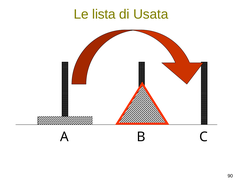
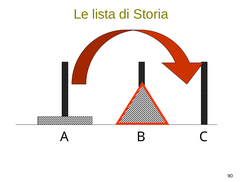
Usata: Usata -> Storia (151, 14)
